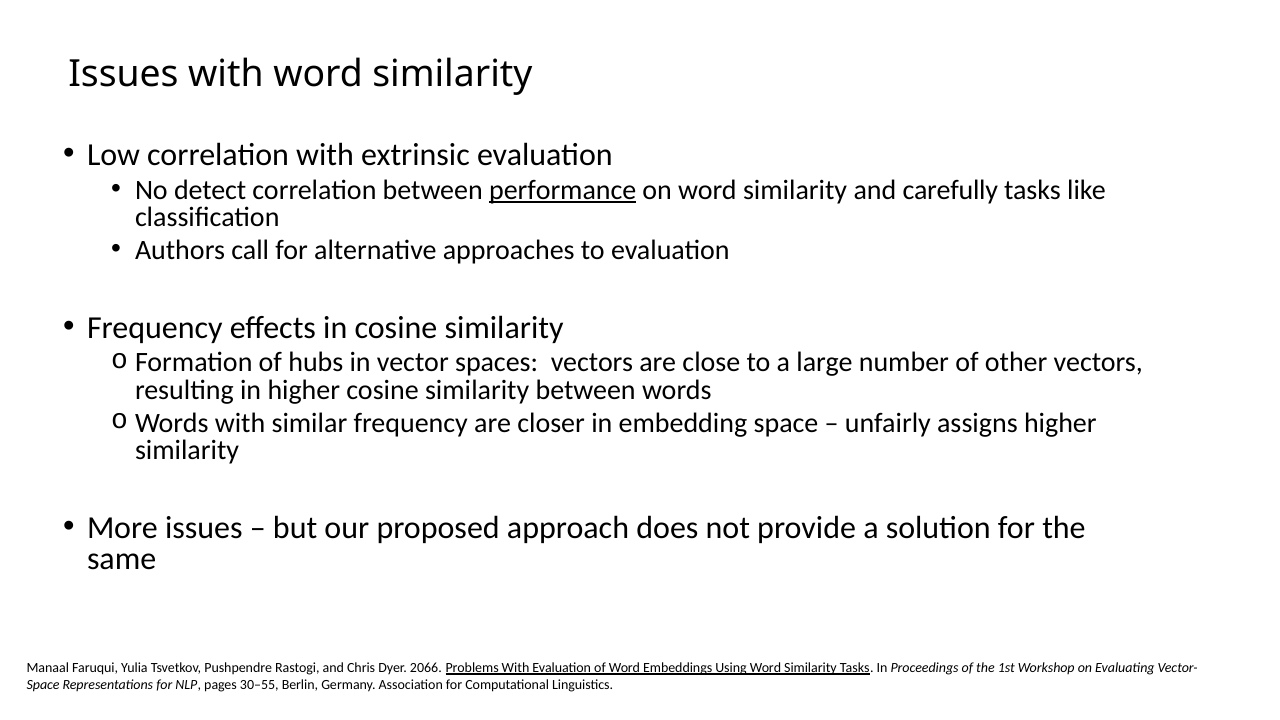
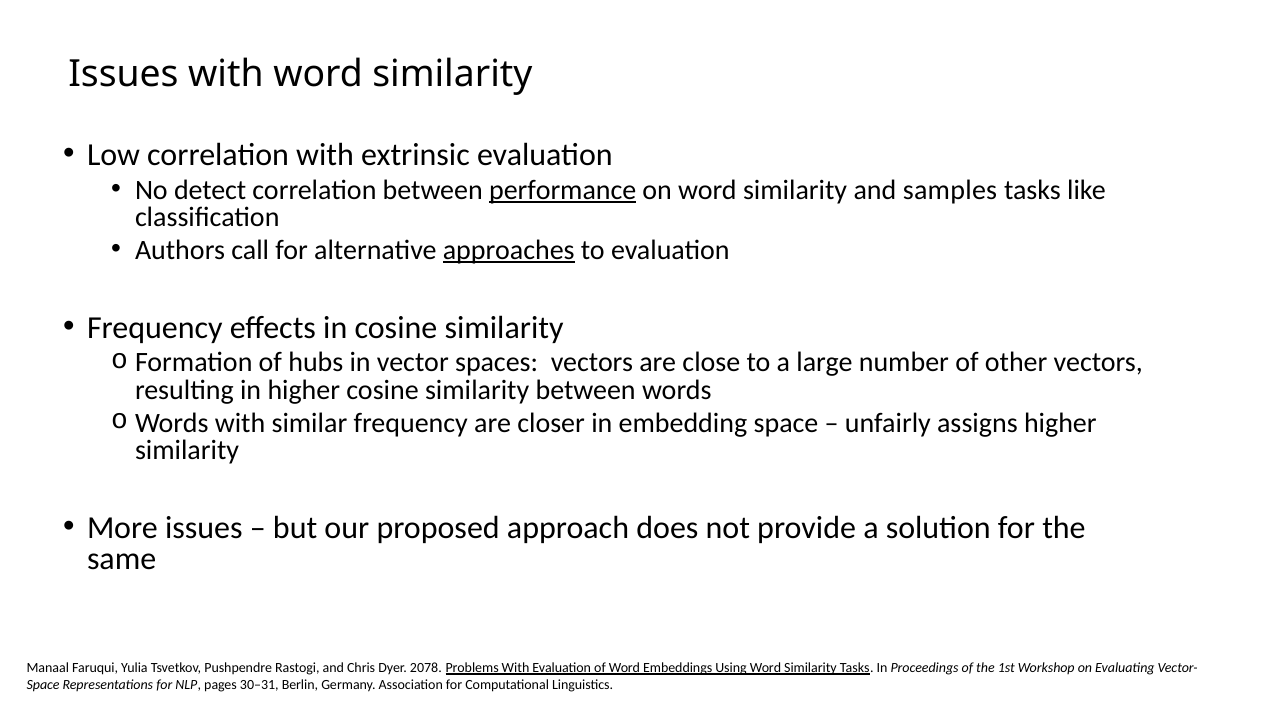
carefully: carefully -> samples (950, 190)
approaches underline: none -> present (509, 250)
2066: 2066 -> 2078 (426, 668)
30–55: 30–55 -> 30–31 (259, 685)
